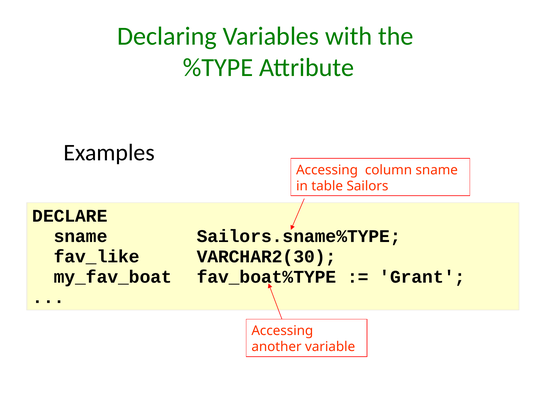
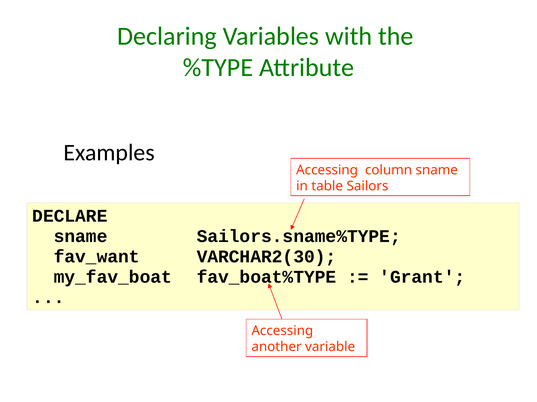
fav_like: fav_like -> fav_want (97, 257)
